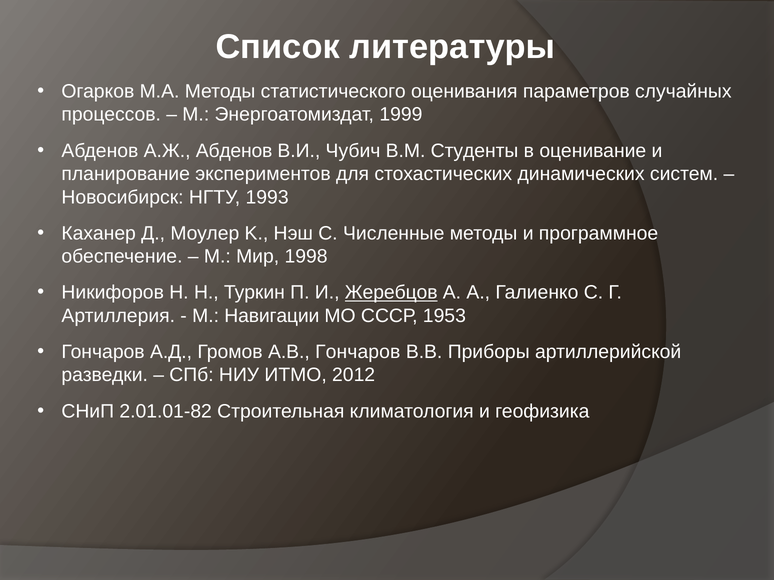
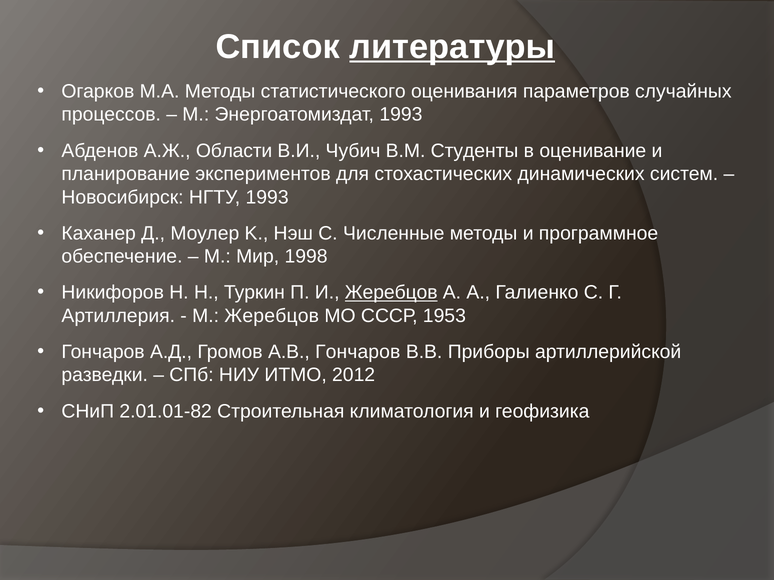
литературы underline: none -> present (452, 47)
Энергоатомиздат 1999: 1999 -> 1993 (401, 115)
А.Ж Абденов: Абденов -> Области (234, 151)
М Навигации: Навигации -> Жеребцов (272, 316)
